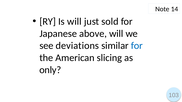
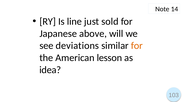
Is will: will -> line (74, 22)
for colour: blue -> orange (137, 46)
slicing: slicing -> lesson (109, 58)
only: only -> idea (50, 70)
